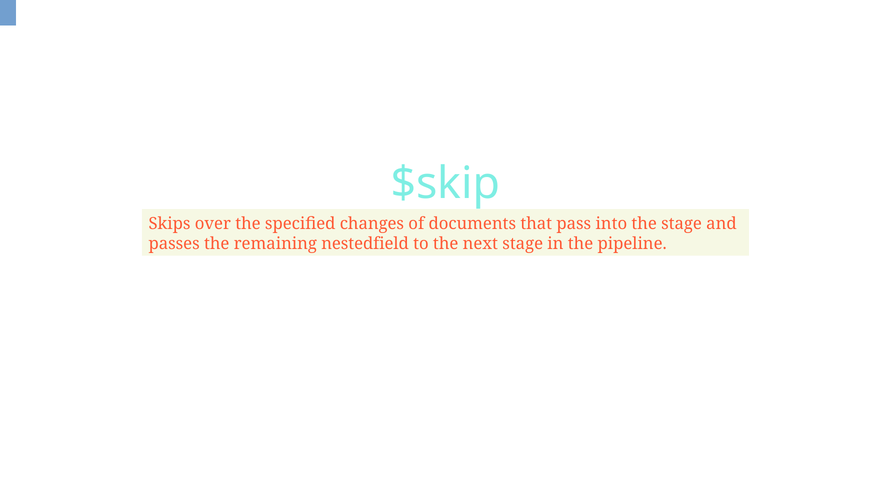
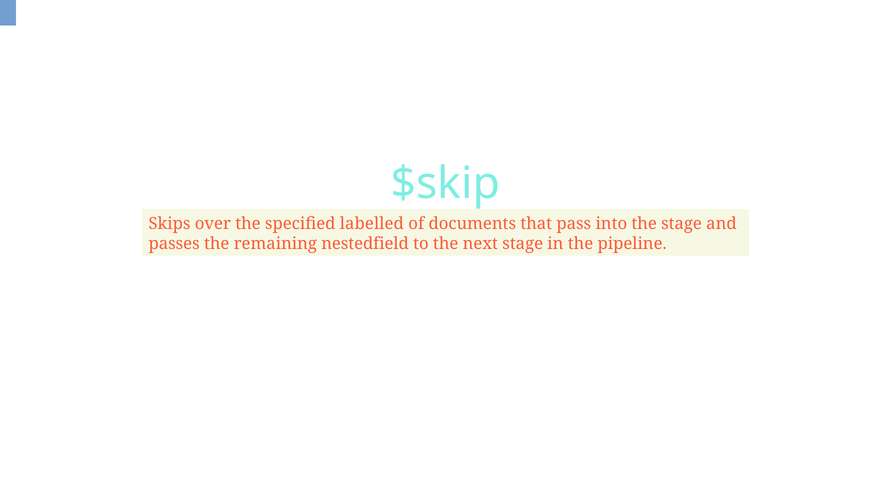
changes: changes -> labelled (372, 224)
